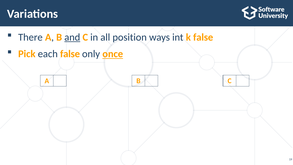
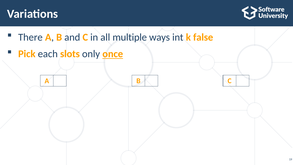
and underline: present -> none (72, 37)
position: position -> multiple (130, 37)
each false: false -> slots (70, 54)
